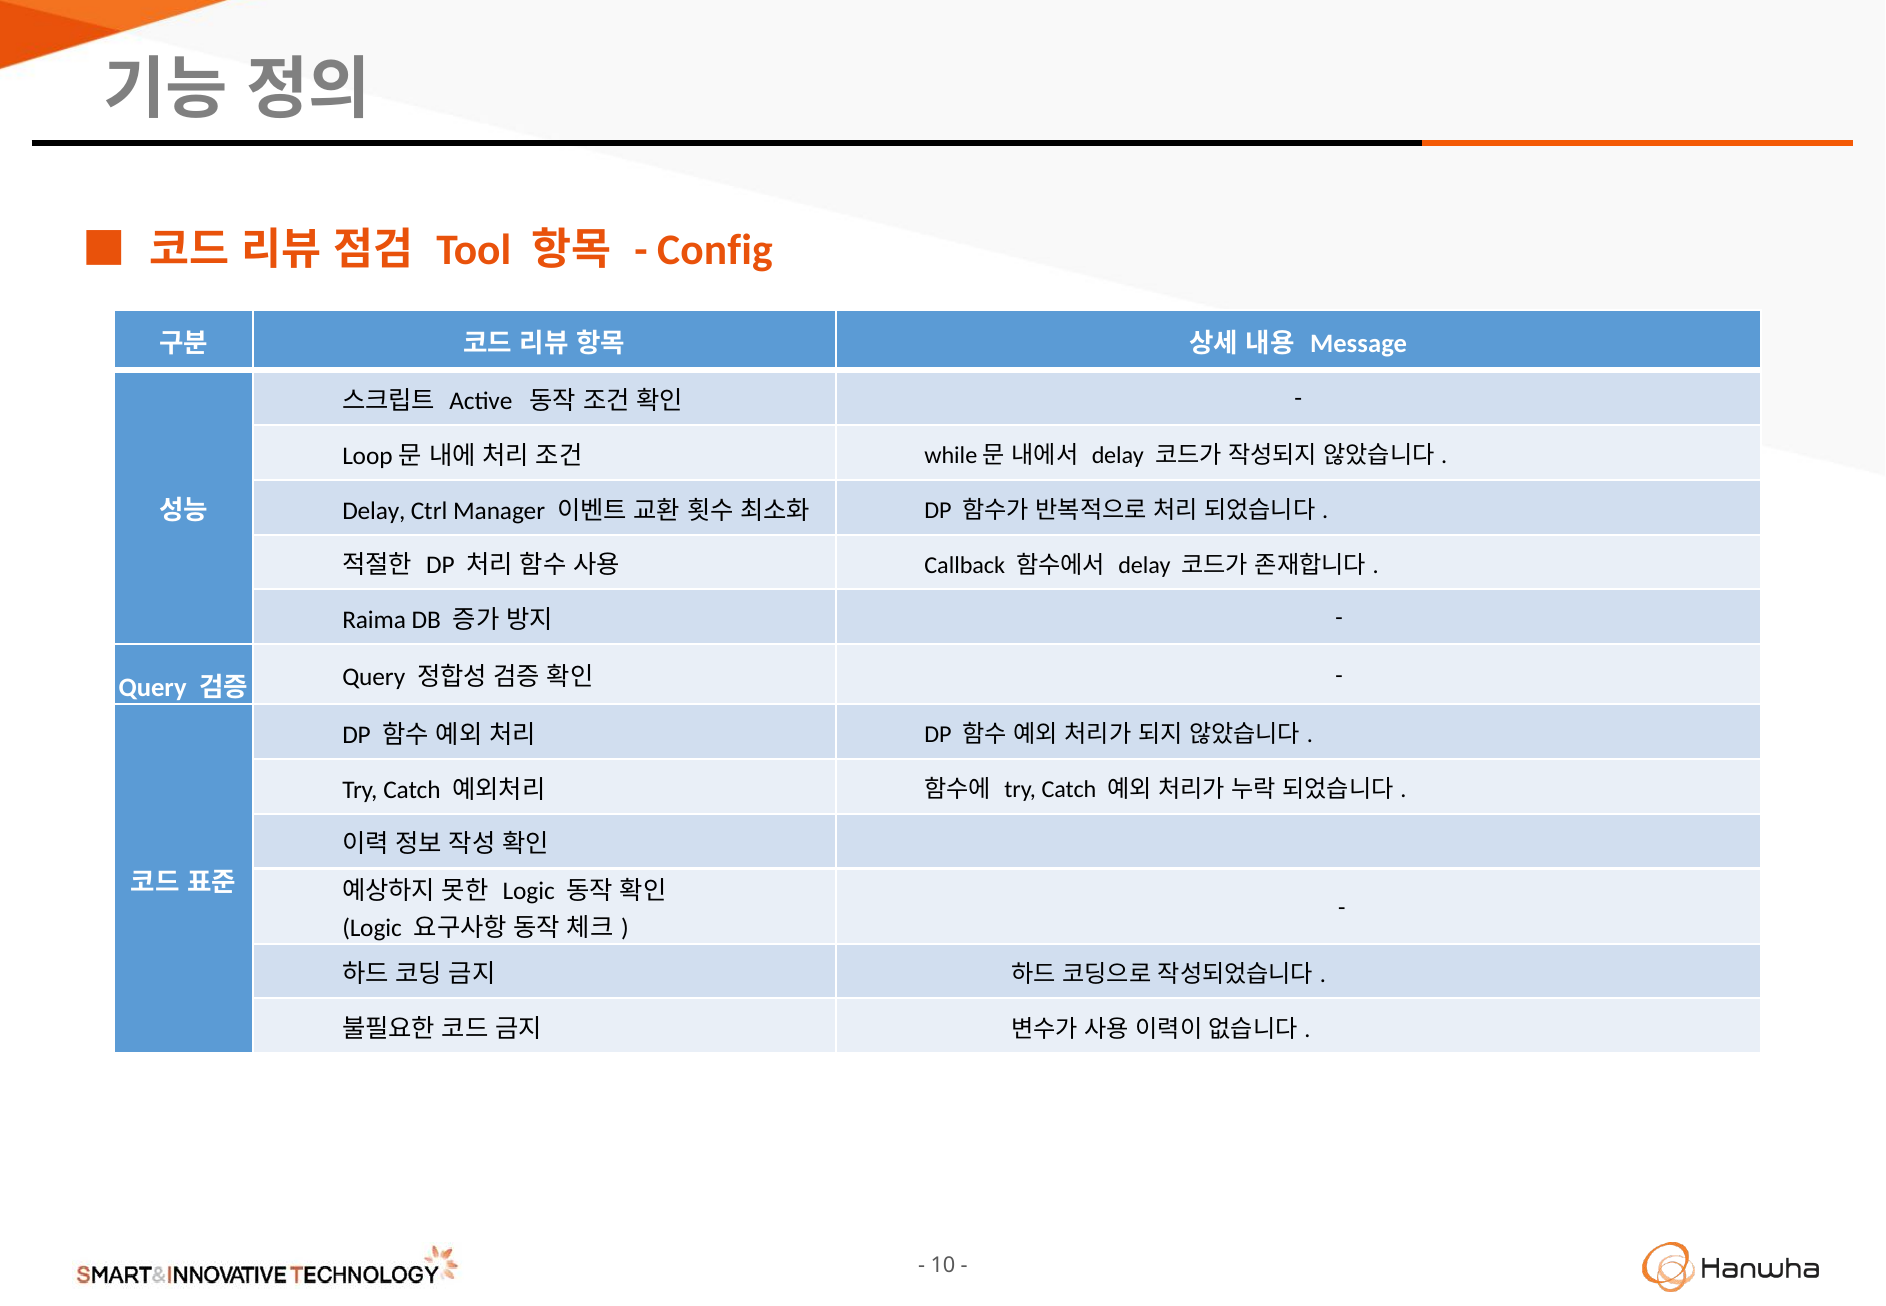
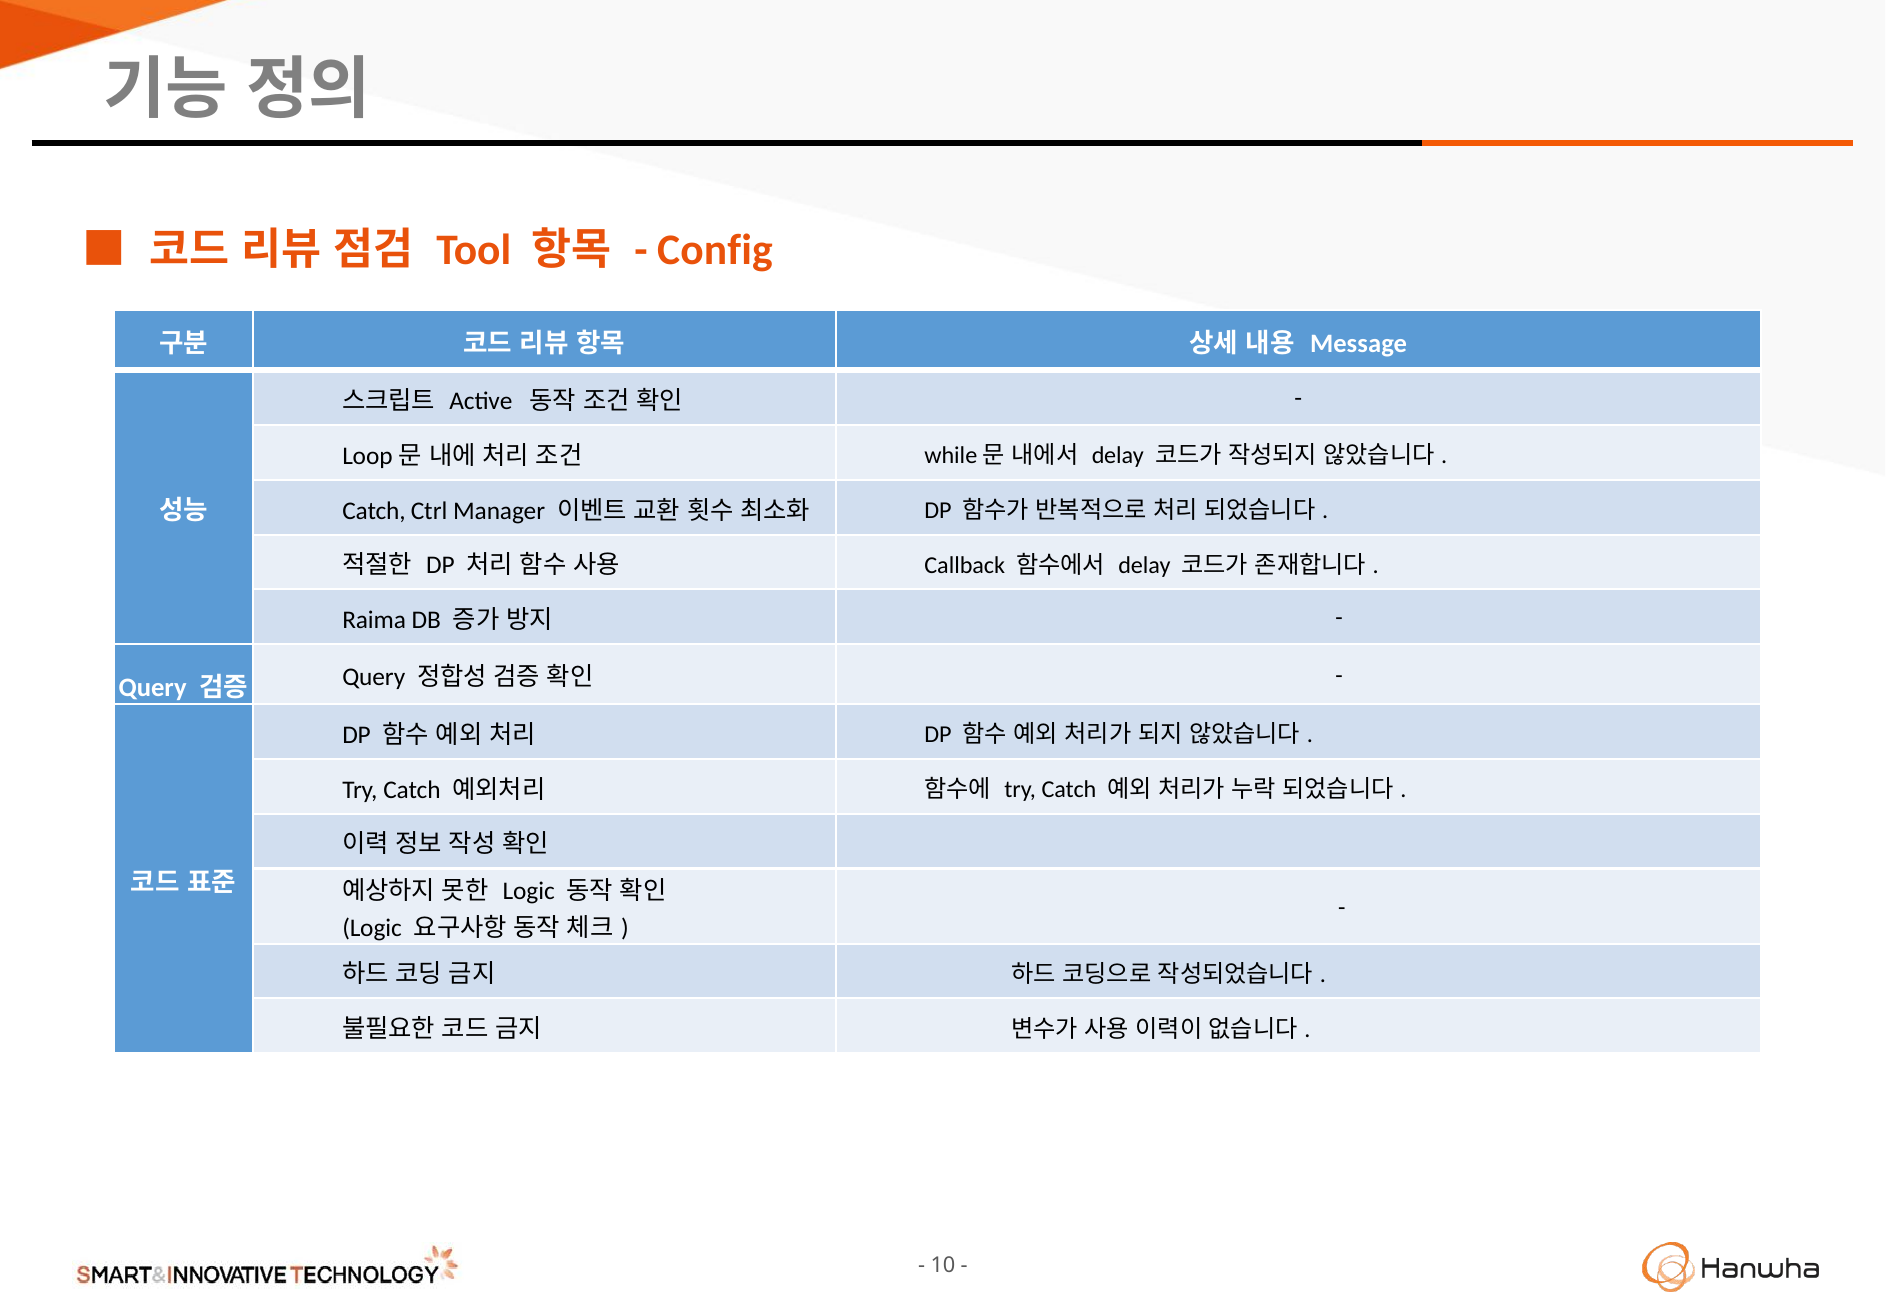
Delay: Delay -> Catch (374, 511)
